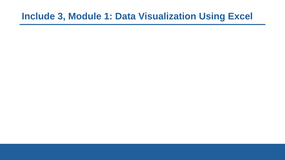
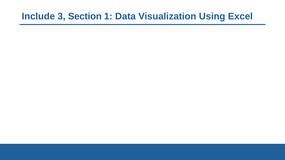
Module: Module -> Section (85, 16)
